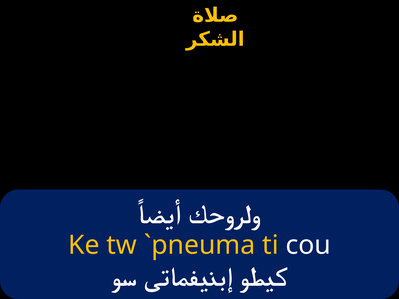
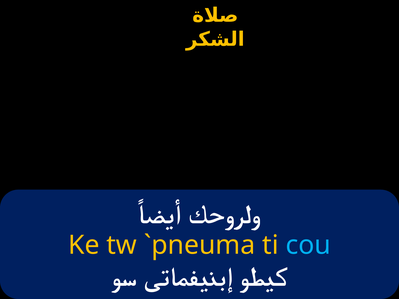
cou colour: white -> light blue (308, 245)
